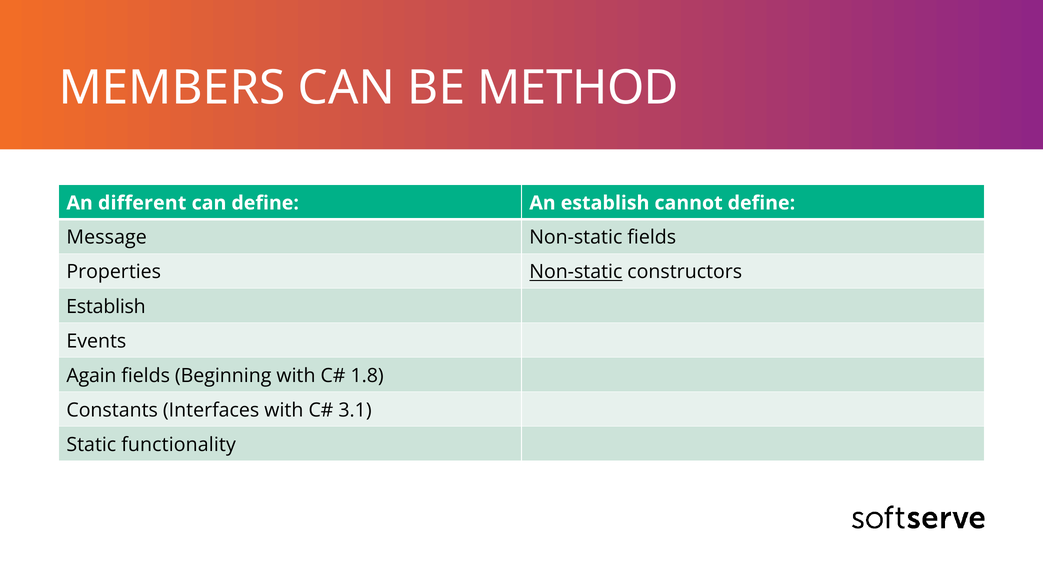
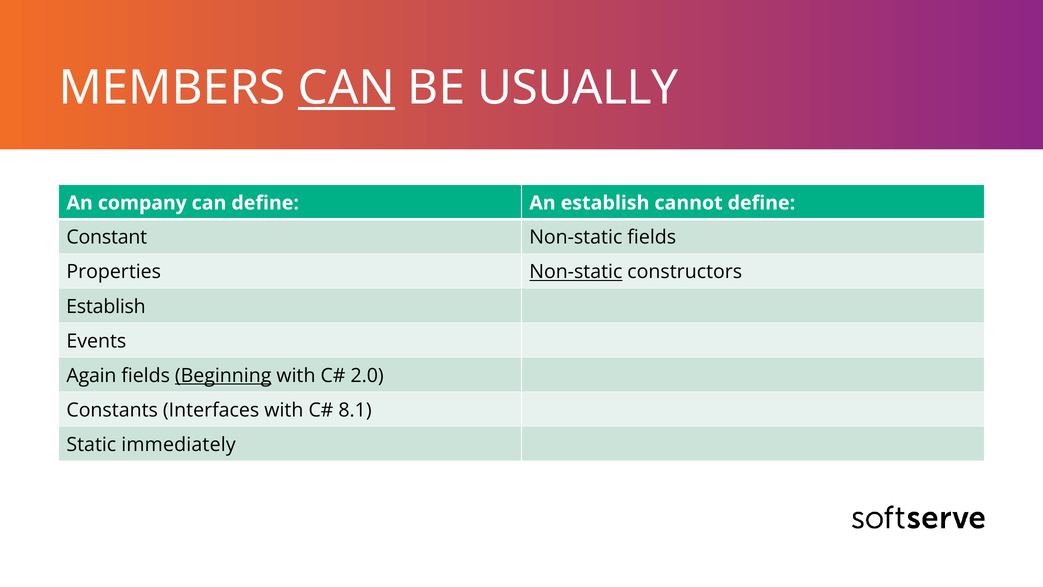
CAN underline: none -> present (347, 88)
METHOD: METHOD -> USUALLY (578, 88)
different: different -> company (142, 203)
Message: Message -> Constant (107, 237)
Beginning underline: none -> present (223, 375)
1.8: 1.8 -> 2.0 (367, 375)
3.1: 3.1 -> 8.1 (355, 410)
functionality: functionality -> immediately (179, 444)
